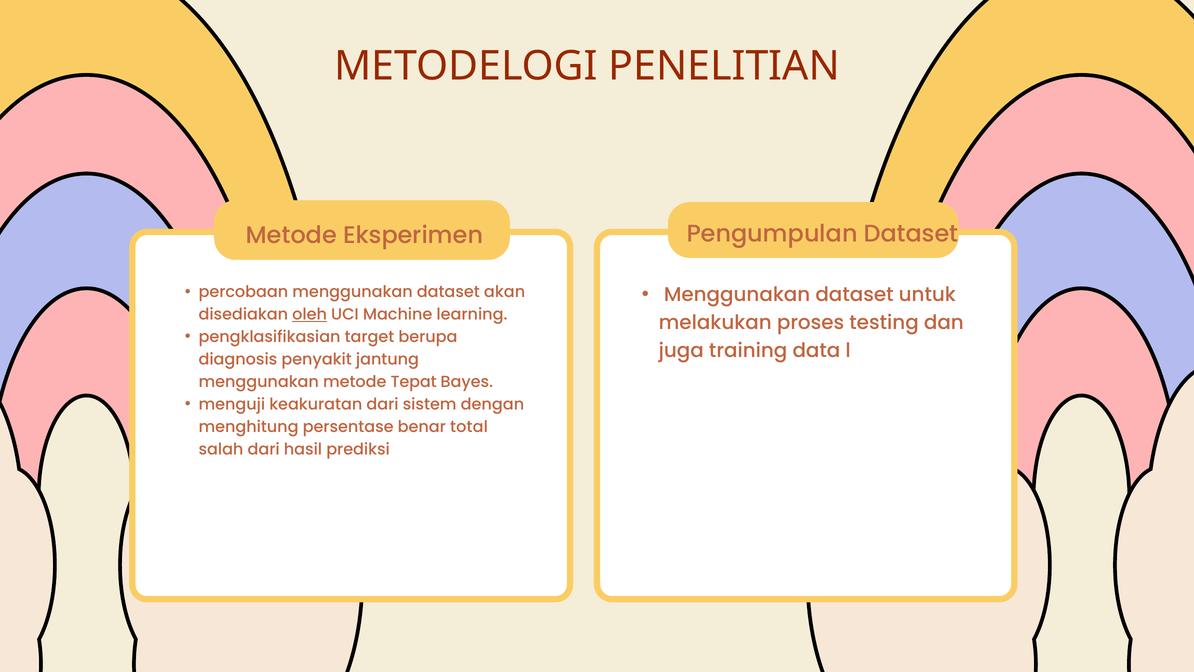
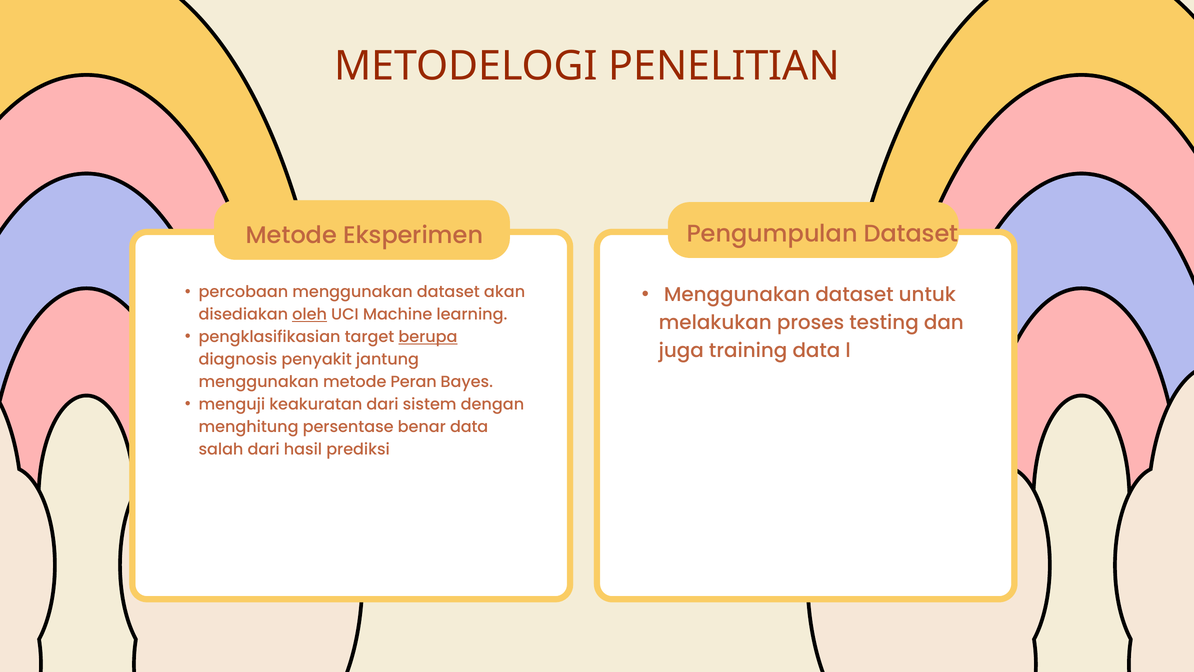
berupa underline: none -> present (428, 337)
Tepat: Tepat -> Peran (414, 382)
benar total: total -> data (469, 427)
